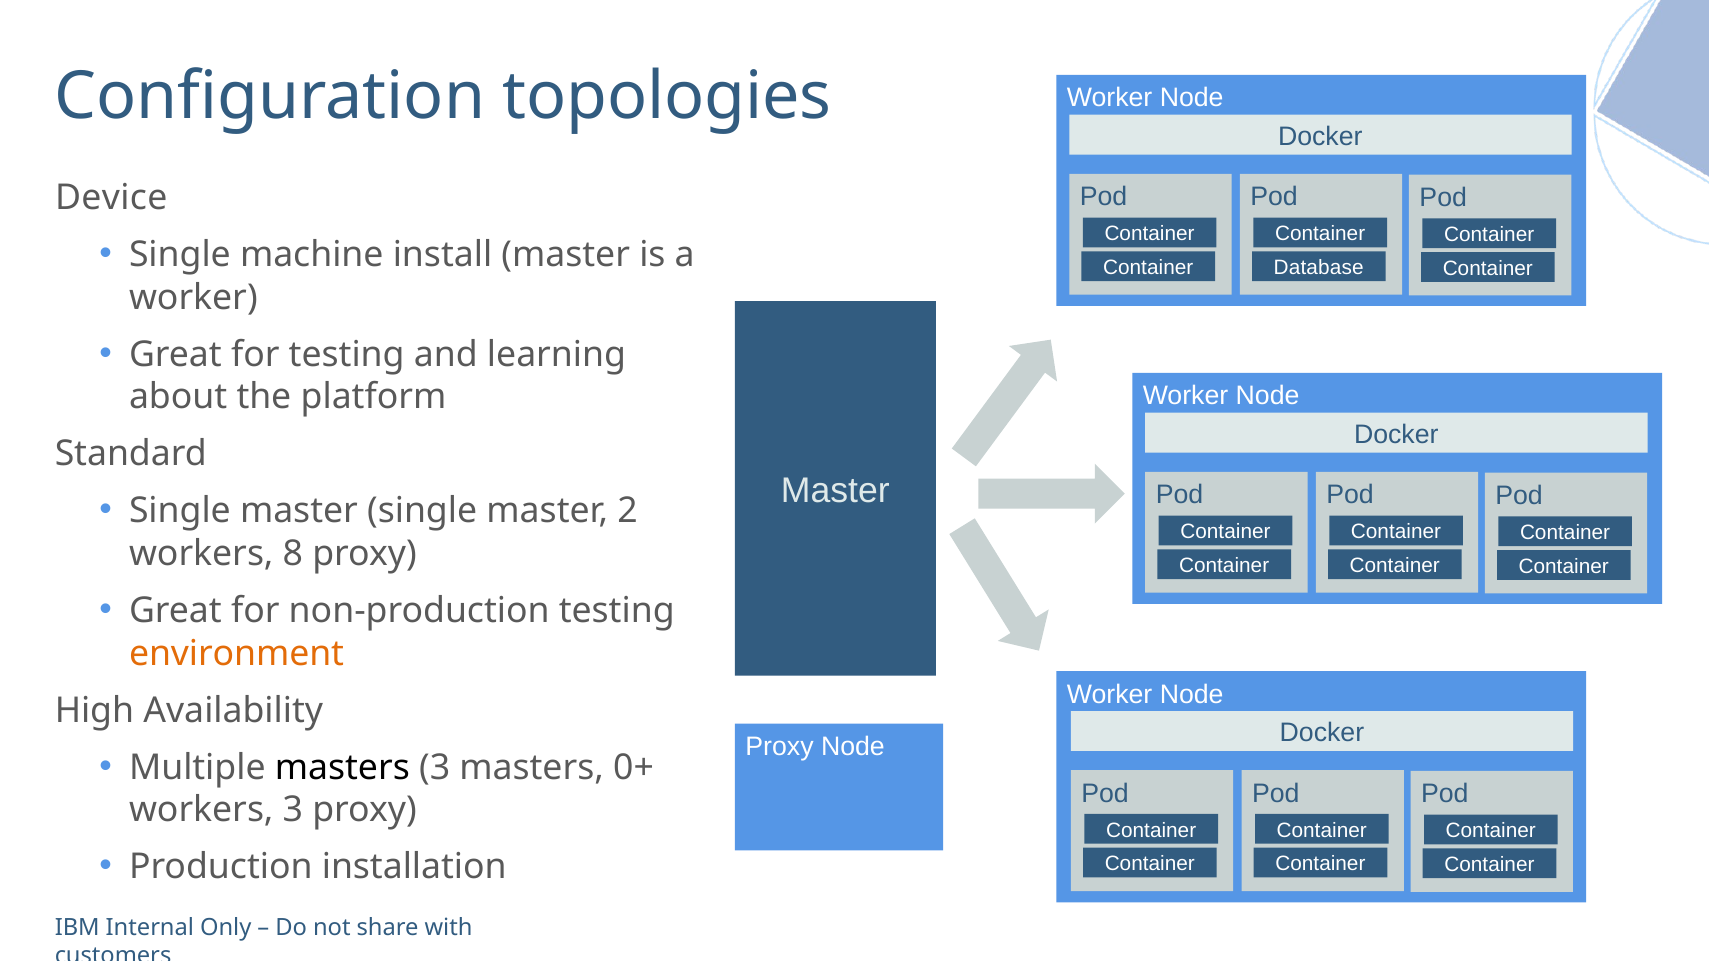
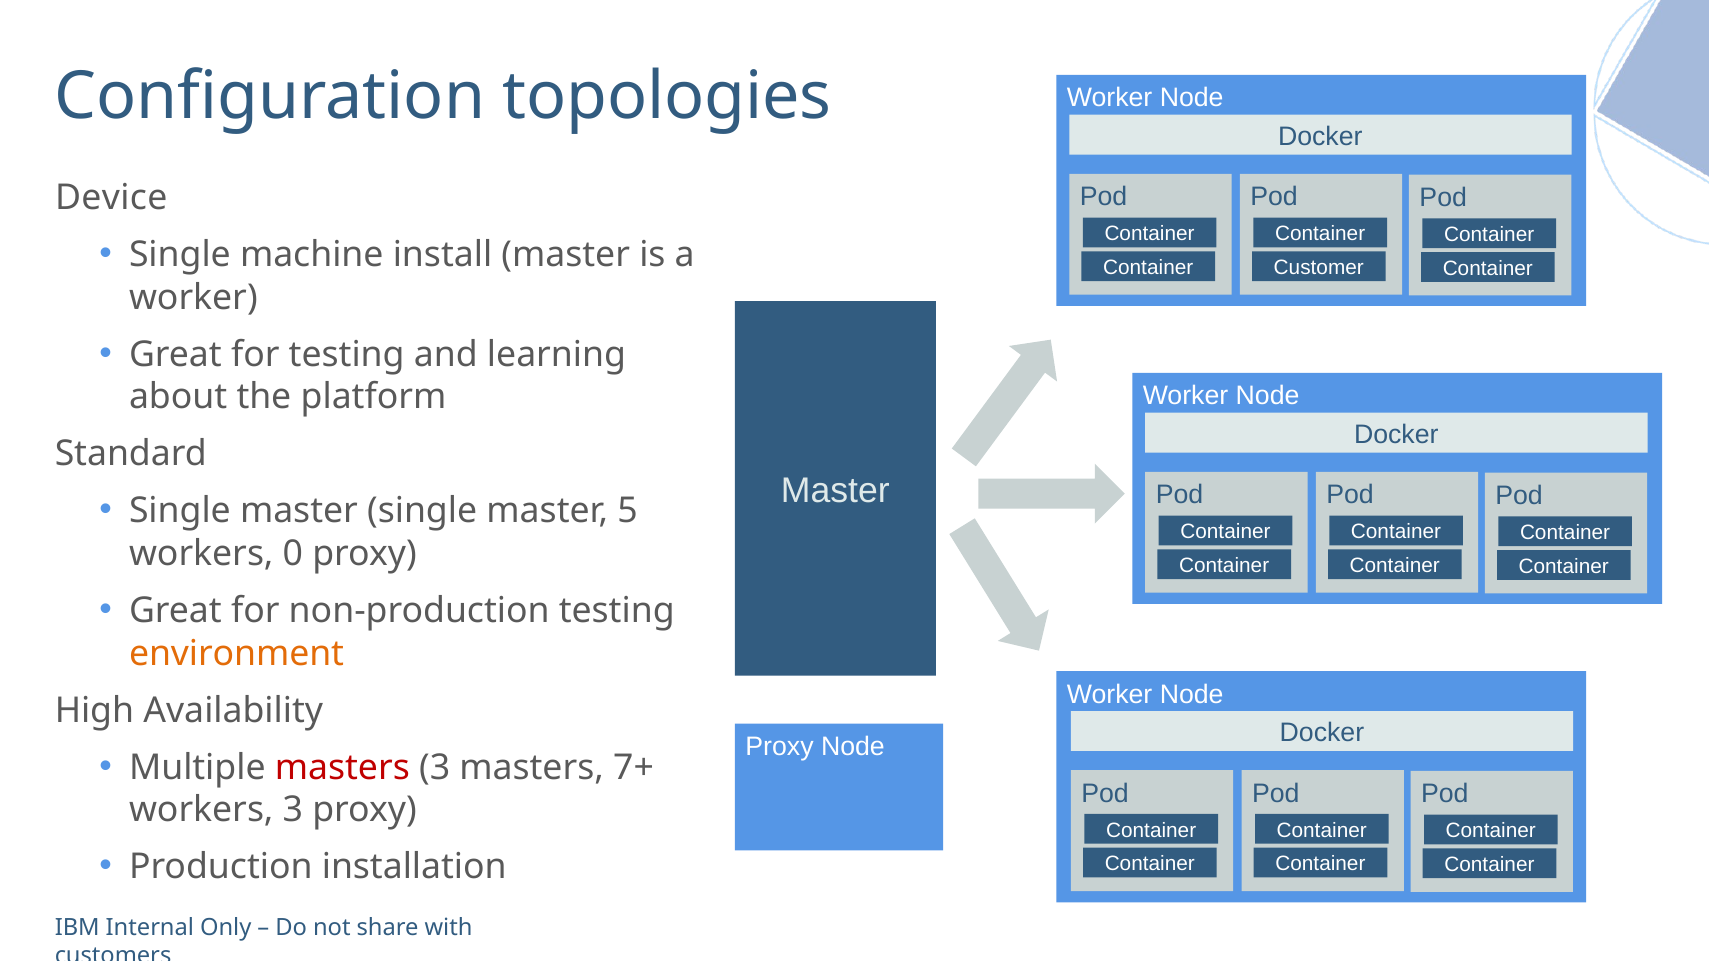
Database: Database -> Customer (1319, 268)
2: 2 -> 5 (628, 511)
8: 8 -> 0 (293, 554)
masters colour: black -> red (342, 768)
0+: 0+ -> 7+ (634, 768)
